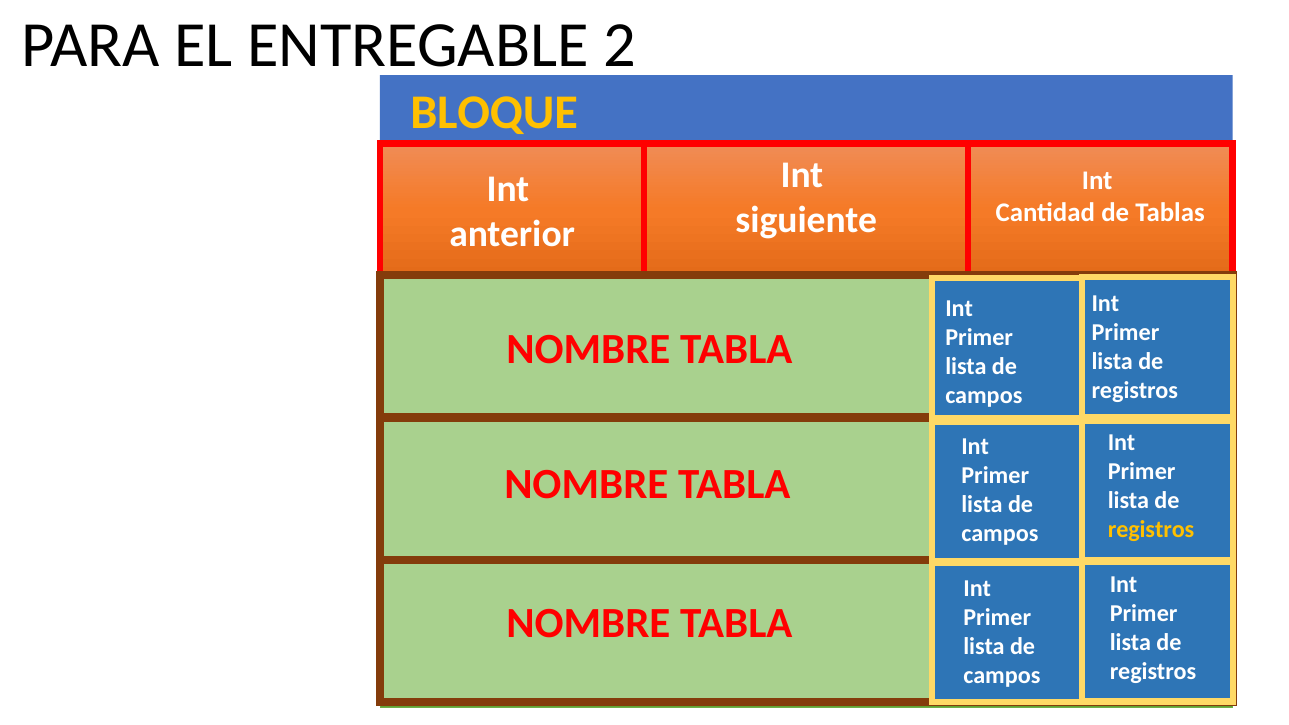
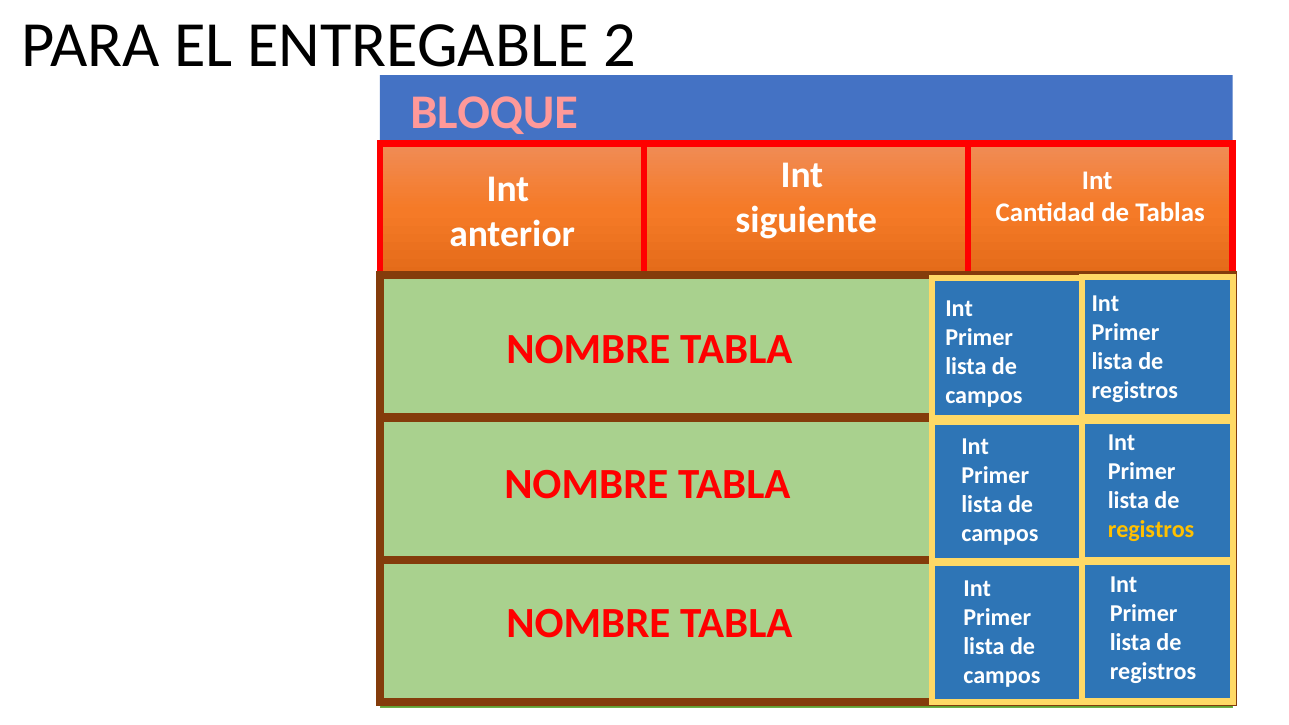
BLOQUE colour: yellow -> pink (494, 112)
